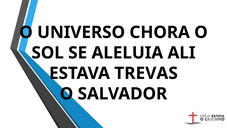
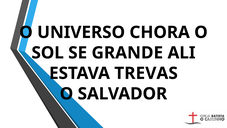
ALELUIA: ALELUIA -> GRANDE (127, 53)
